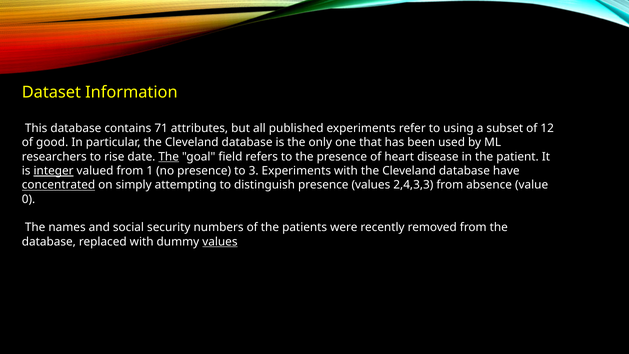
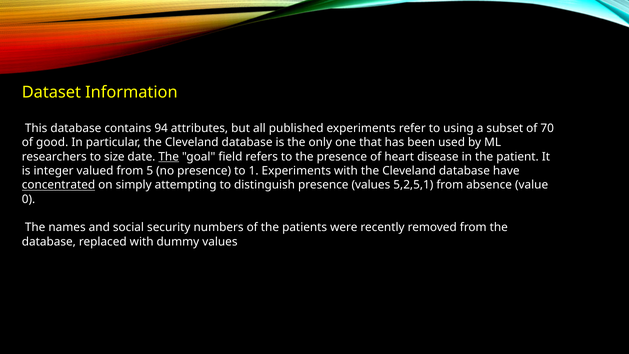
71: 71 -> 94 (161, 128)
12: 12 -> 70 (547, 128)
rise: rise -> size (114, 157)
integer underline: present -> none (54, 171)
1: 1 -> 5 (150, 171)
3: 3 -> 1 (254, 171)
2,4,3,3: 2,4,3,3 -> 5,2,5,1 (413, 185)
values underline: present -> none (220, 242)
